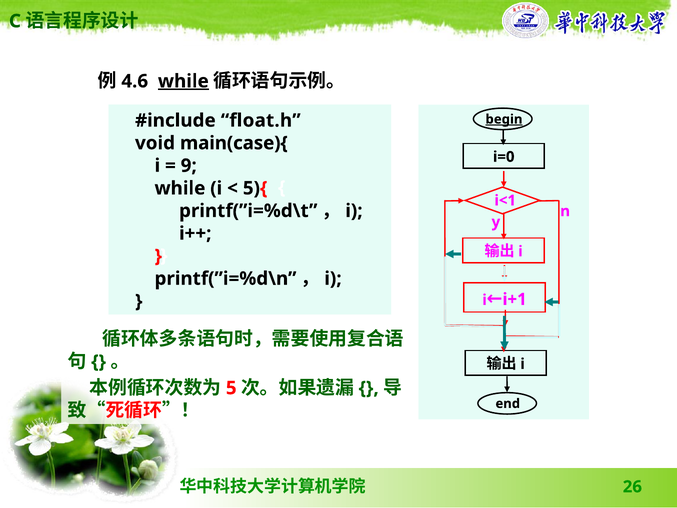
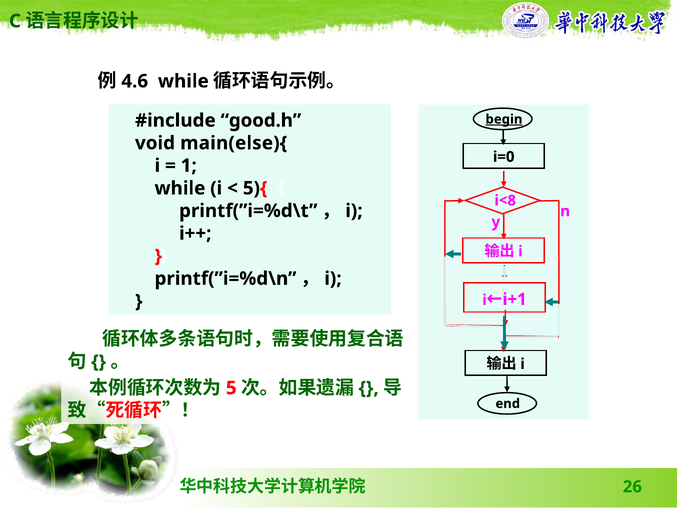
while underline: present -> none (183, 81)
float.h: float.h -> good.h (261, 120)
main(case){: main(case){ -> main(else){ (234, 143)
9: 9 -> 1 (189, 166)
i<1: i<1 -> i<8 (505, 200)
